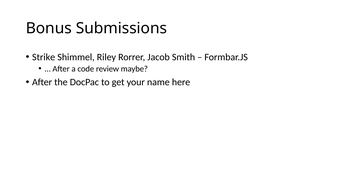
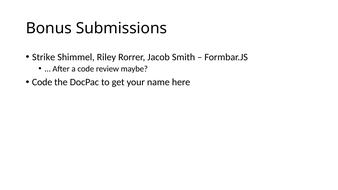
After: After -> Code (42, 82)
